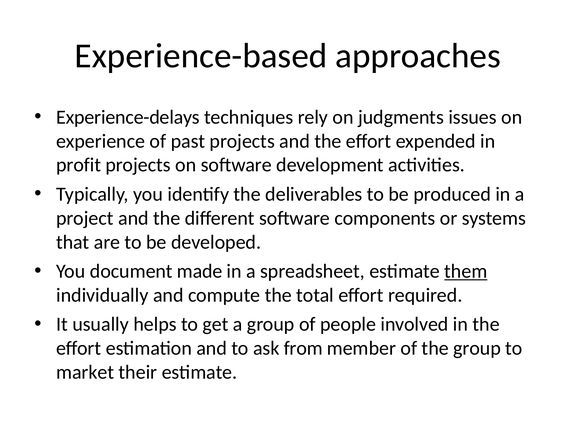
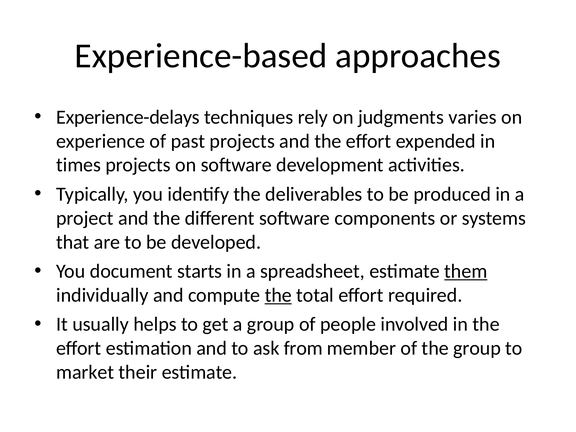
issues: issues -> varies (472, 117)
profit: profit -> times (79, 165)
made: made -> starts (200, 271)
the underline: none -> present (278, 295)
